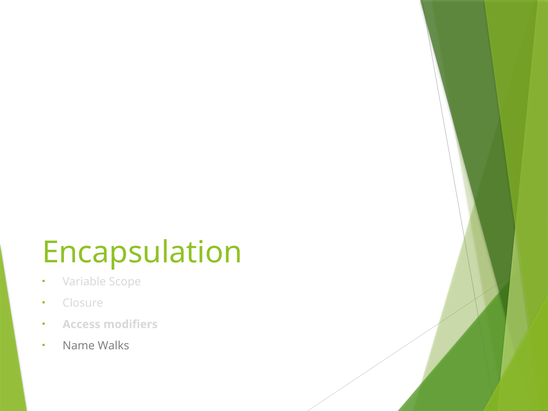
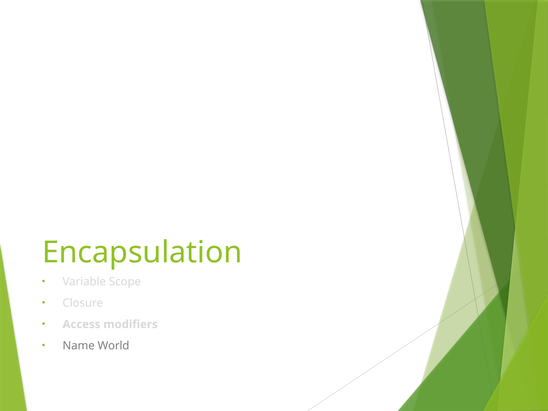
Walks: Walks -> World (114, 346)
